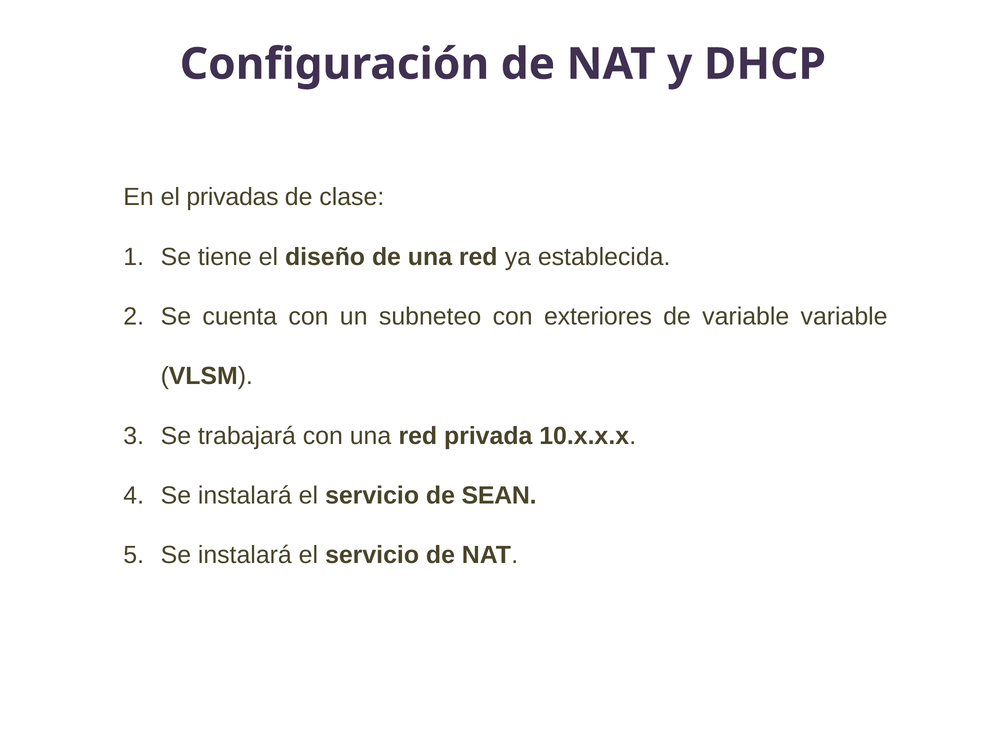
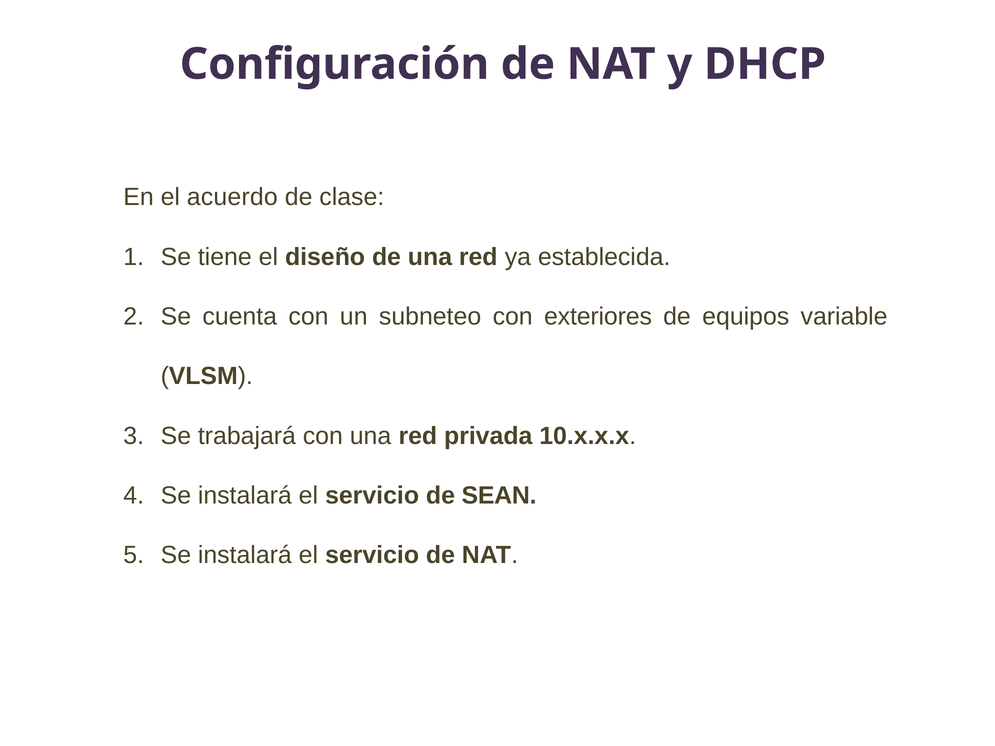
privadas: privadas -> acuerdo (232, 197)
de variable: variable -> equipos (746, 317)
